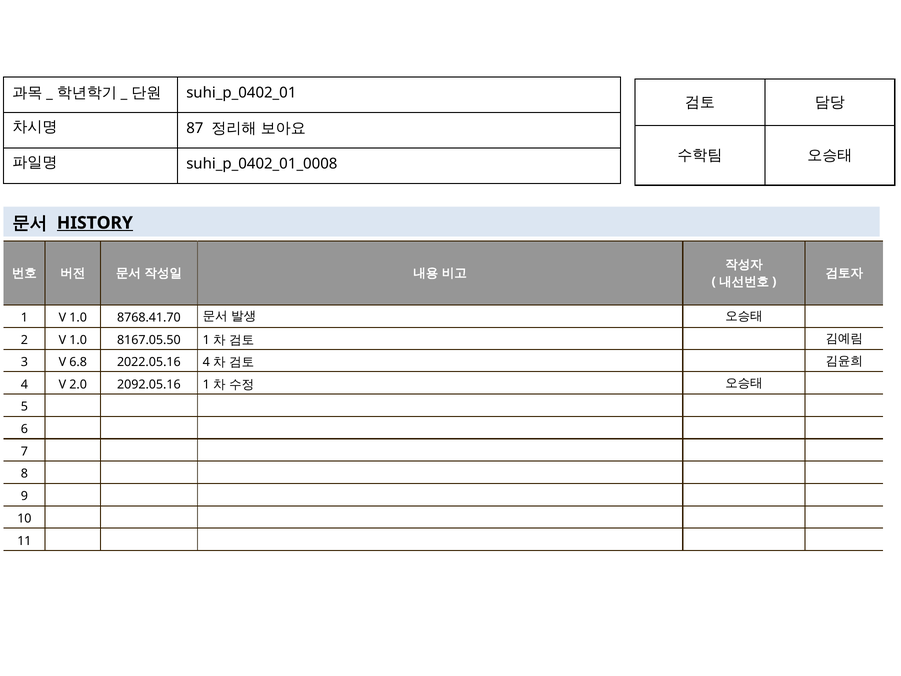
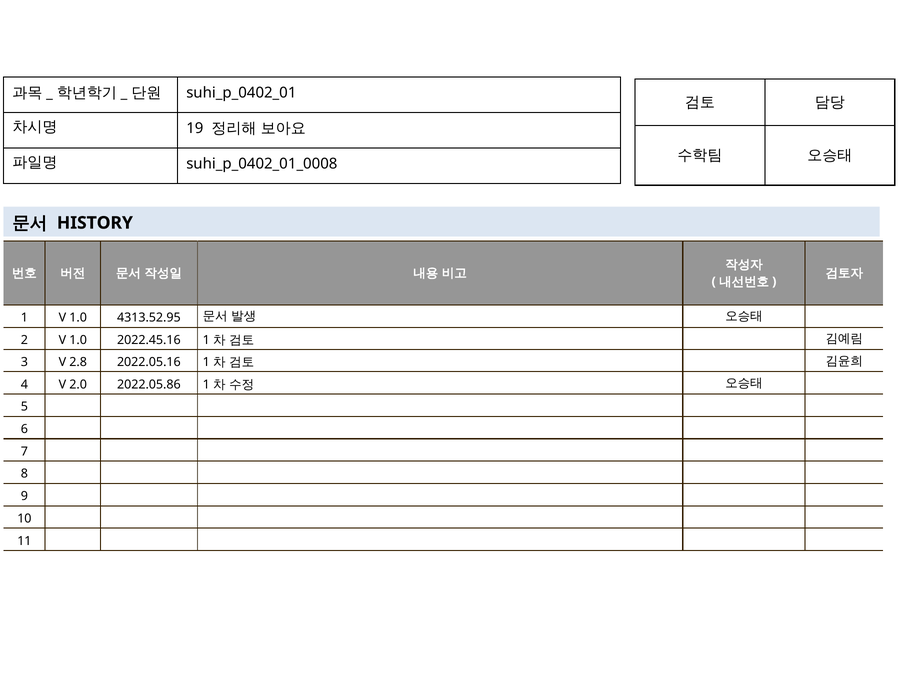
87: 87 -> 19 (195, 128)
HISTORY underline: present -> none (95, 223)
8768.41.70: 8768.41.70 -> 4313.52.95 (149, 317)
8167.05.50: 8167.05.50 -> 2022.45.16 (149, 340)
6.8: 6.8 -> 2.8 (78, 362)
2022.05.16 4: 4 -> 1 (206, 362)
2092.05.16: 2092.05.16 -> 2022.05.86 (149, 384)
